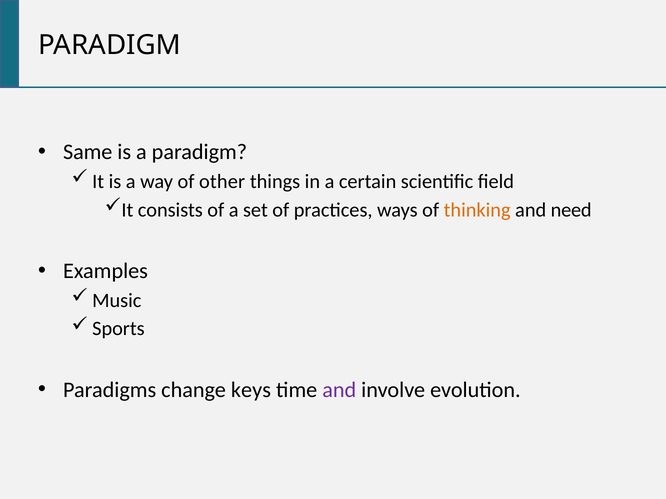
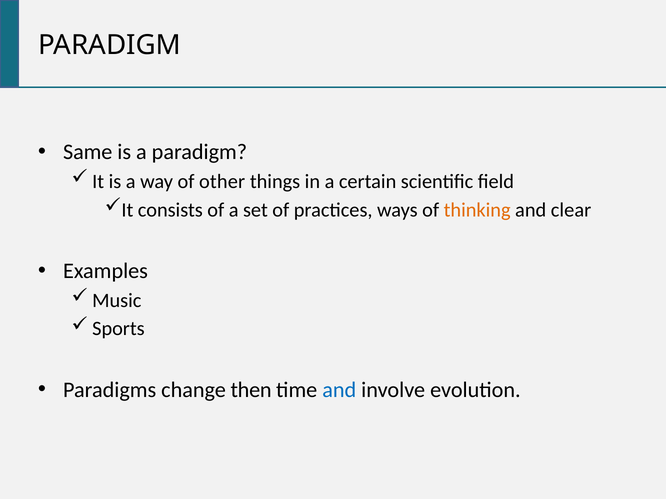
need: need -> clear (571, 210)
keys: keys -> then (251, 390)
and colour: purple -> blue (339, 390)
